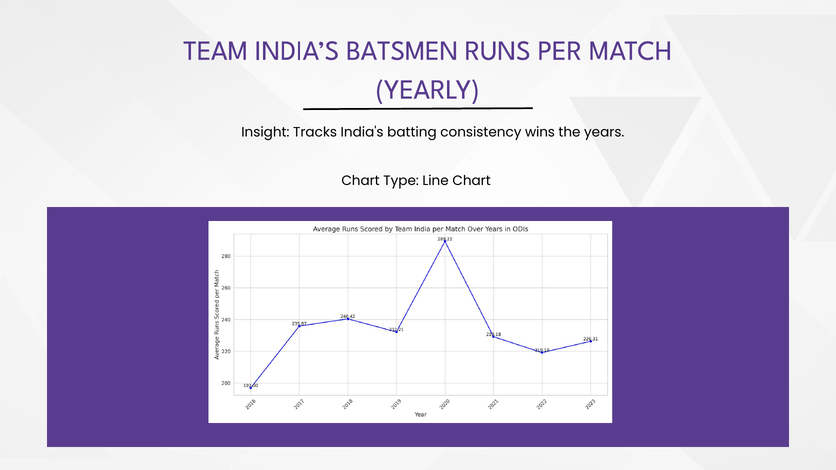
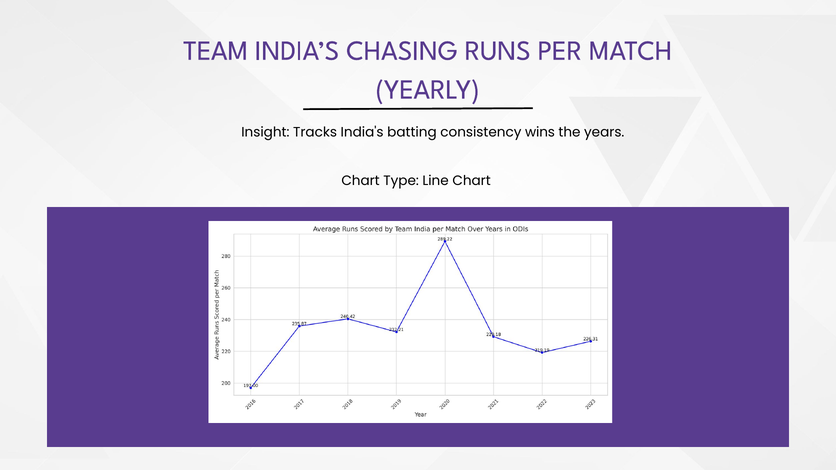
BATSMEN: BATSMEN -> CHASING (402, 51)
